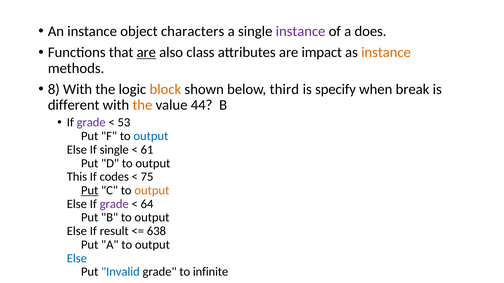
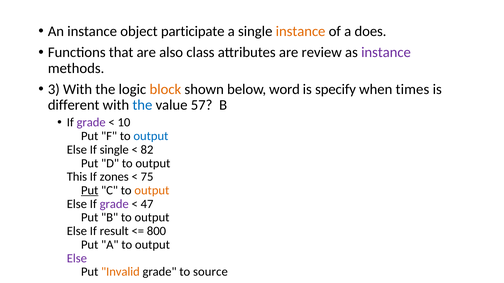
characters: characters -> participate (193, 31)
instance colour: purple -> orange (301, 31)
are underline: present -> none (146, 52)
impact: impact -> review (322, 52)
instance colour: orange -> purple (386, 52)
8: 8 -> 3 (54, 89)
third: third -> word (284, 89)
break: break -> times (412, 89)
the colour: orange -> blue (142, 105)
44: 44 -> 57 (202, 105)
53: 53 -> 10 (124, 123)
61: 61 -> 82 (147, 150)
codes: codes -> zones (114, 177)
64: 64 -> 47 (147, 204)
638: 638 -> 800 (156, 231)
Else colour: blue -> purple (77, 259)
Invalid colour: blue -> orange (120, 272)
infinite: infinite -> source (210, 272)
